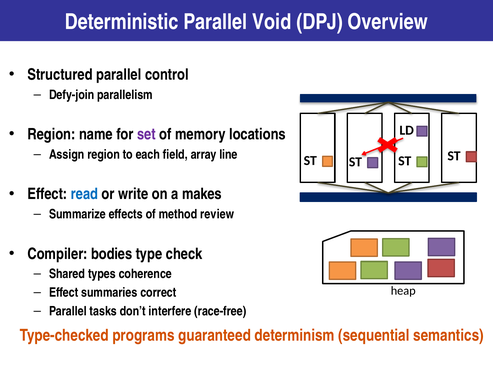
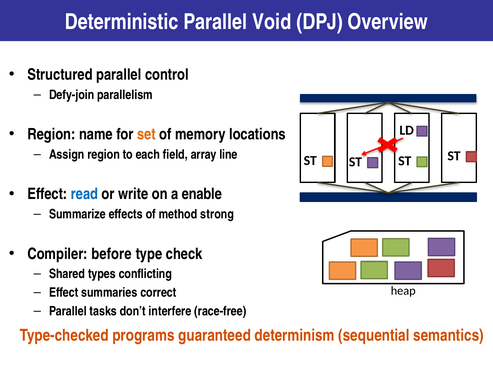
set colour: purple -> orange (146, 134)
makes: makes -> enable (202, 194)
review: review -> strong (217, 214)
bodies: bodies -> before (112, 254)
coherence: coherence -> conflicting (145, 274)
